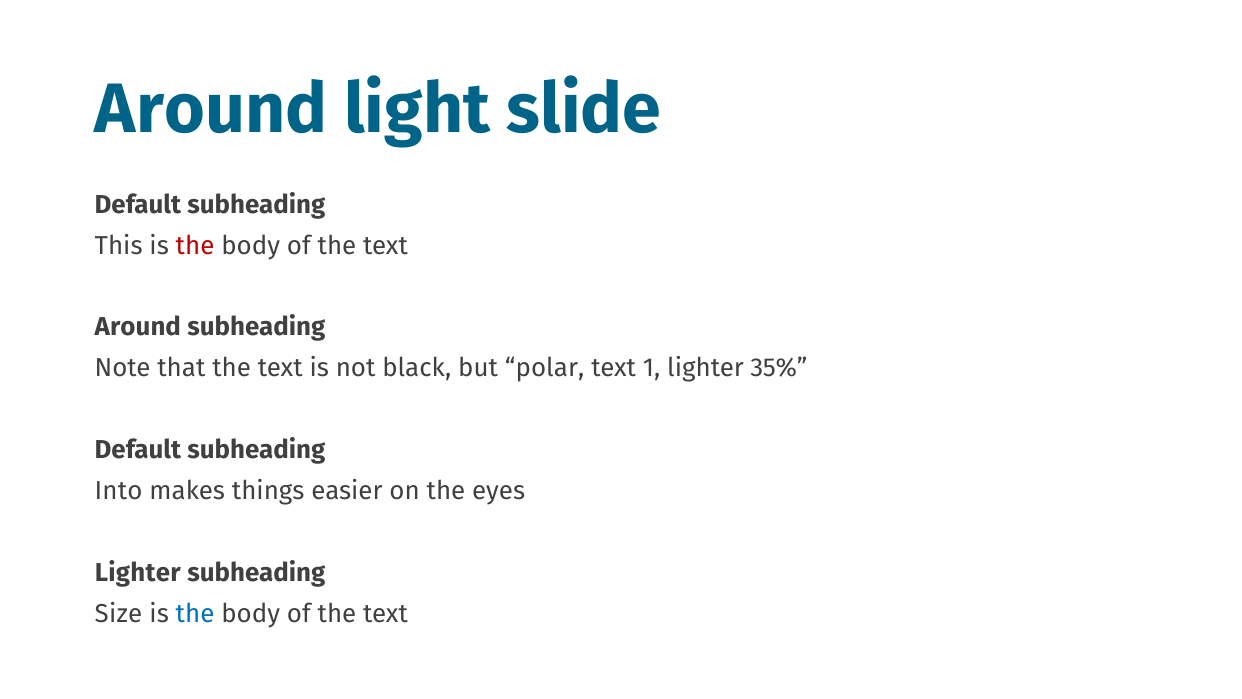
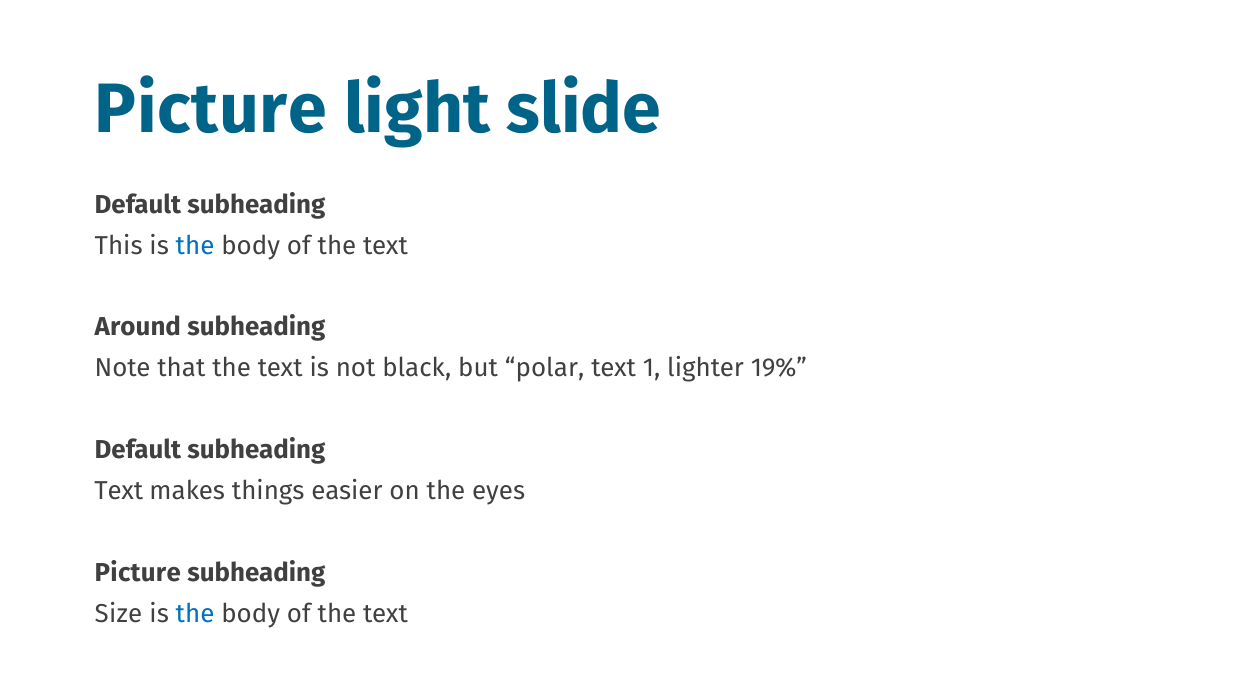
Around: Around -> Picture (211, 110)
the colour: red -> blue (195, 245)
35%: 35% -> 19% (779, 368)
Into: Into -> Text (119, 491)
Lighter: Lighter -> Picture (138, 572)
